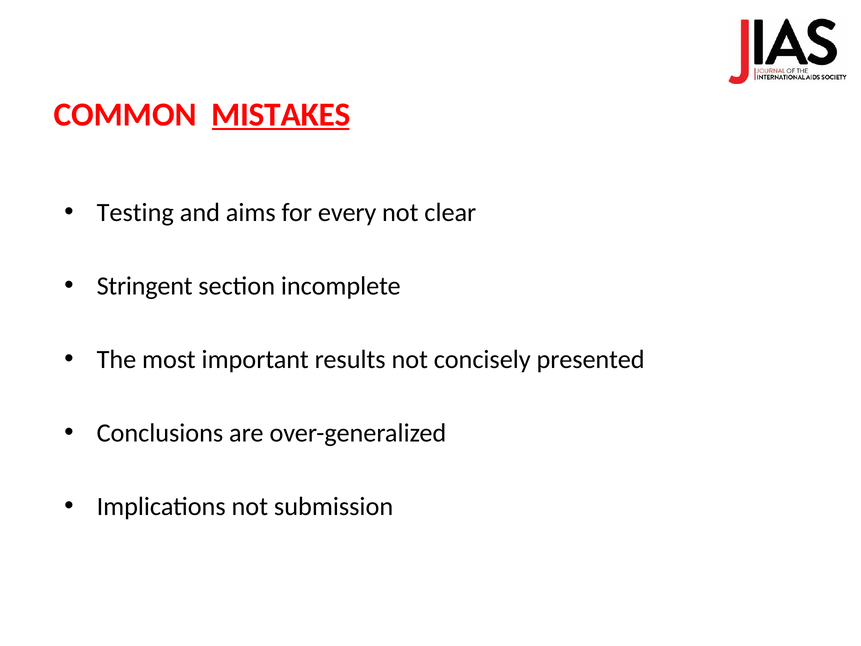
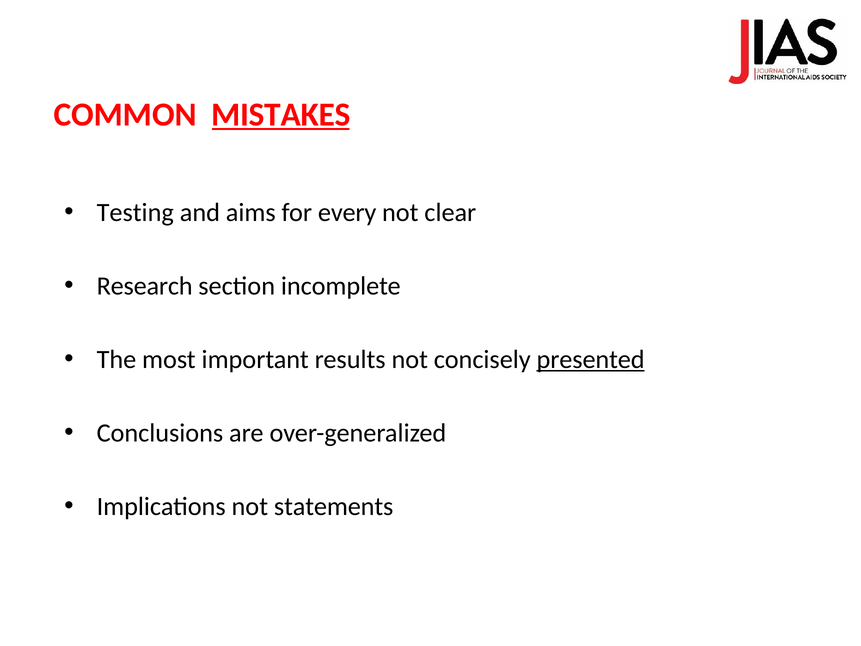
Stringent: Stringent -> Research (145, 286)
presented underline: none -> present (591, 359)
submission: submission -> statements (334, 506)
